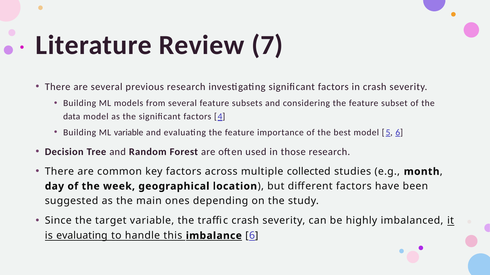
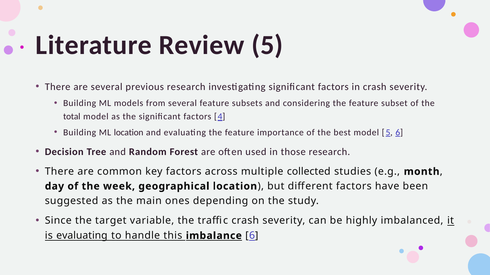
Review 7: 7 -> 5 (267, 45)
data: data -> total (72, 117)
ML variable: variable -> location (129, 133)
